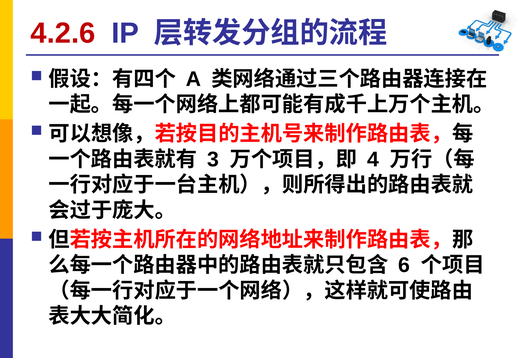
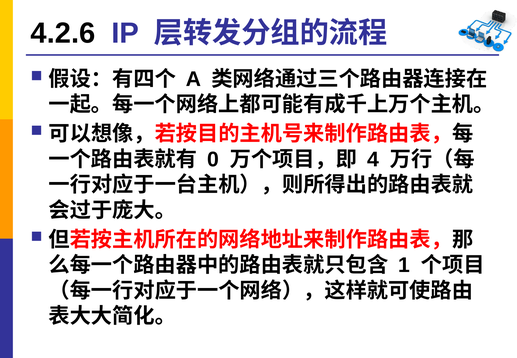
4.2.6 colour: red -> black (63, 33)
3: 3 -> 0 (213, 159)
6: 6 -> 1 (404, 265)
